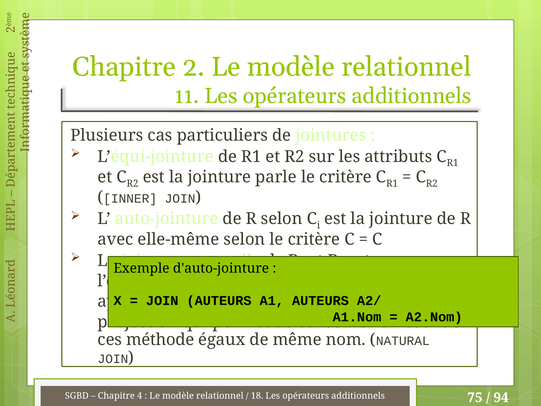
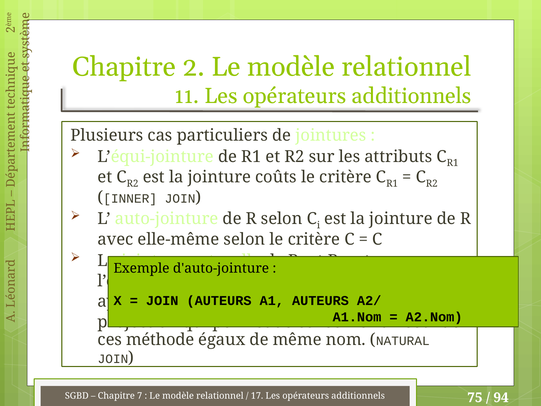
parle: parle -> coûts (276, 177)
4: 4 -> 7 (140, 396)
18: 18 -> 17 (257, 396)
